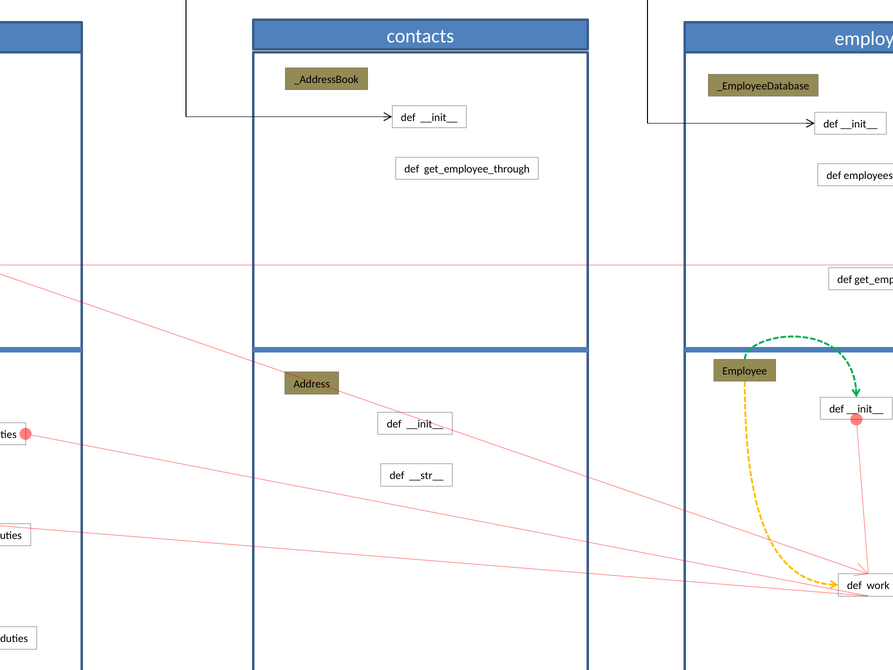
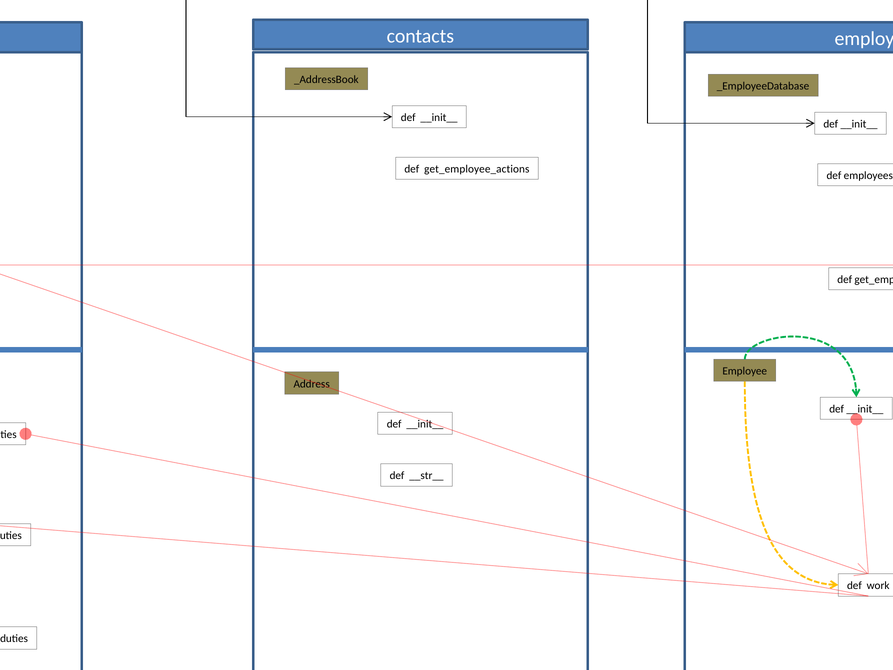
get_employee_through: get_employee_through -> get_employee_actions (477, 169)
